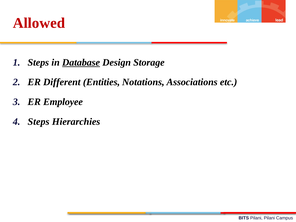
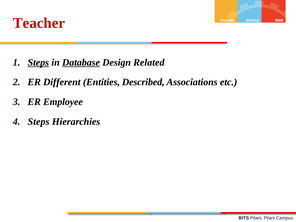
Allowed: Allowed -> Teacher (39, 23)
Steps underline: none -> present (38, 62)
Storage: Storage -> Related (149, 62)
Notations: Notations -> Described (143, 82)
